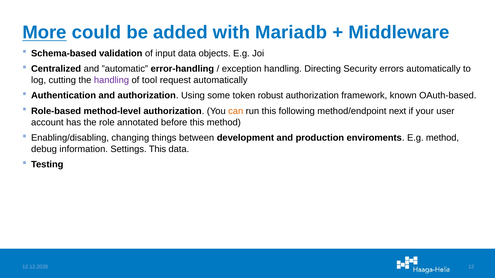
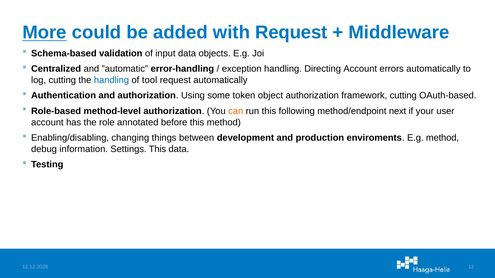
with Mariadb: Mariadb -> Request (291, 33)
Directing Security: Security -> Account (360, 69)
handling colour: purple -> blue (111, 80)
robust: robust -> object (270, 96)
framework known: known -> cutting (403, 96)
